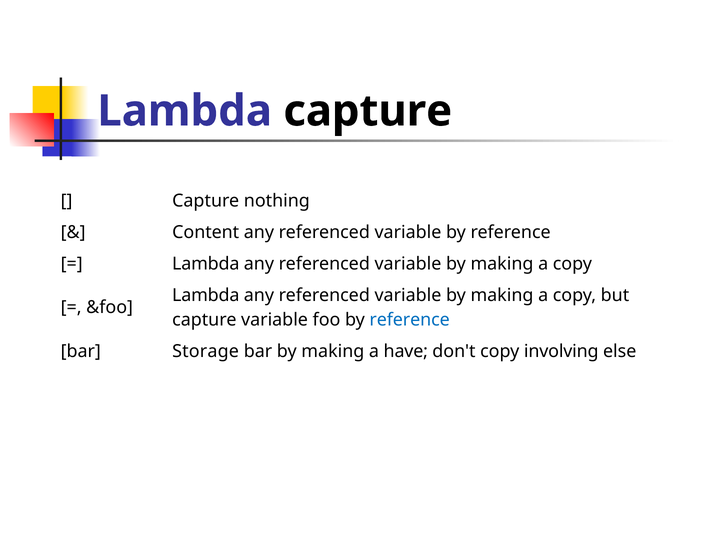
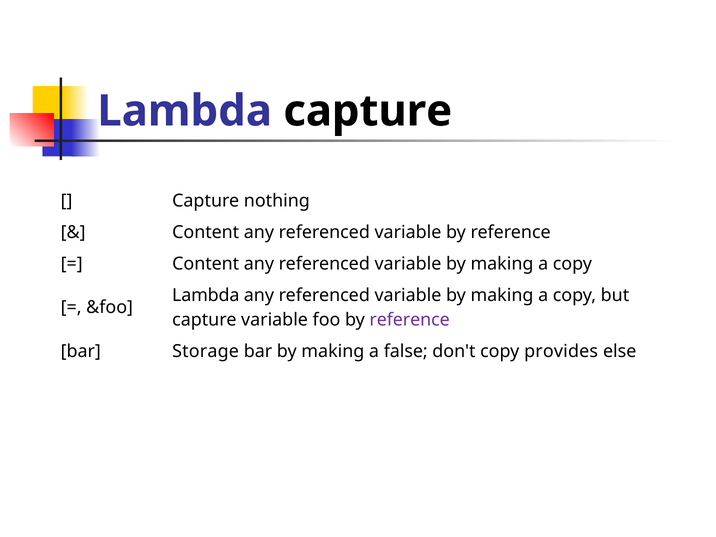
Lambda: Lambda -> Content (206, 264)
reference colour: blue -> purple (410, 320)
have: have -> false (406, 351)
involving: involving -> provides (561, 351)
